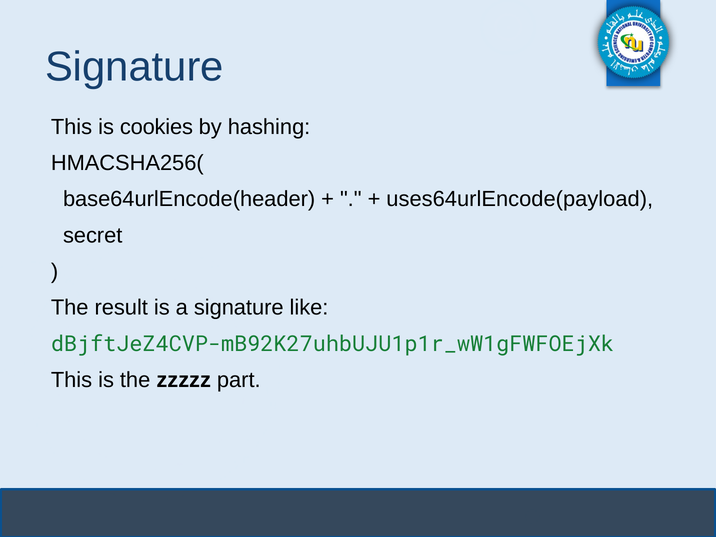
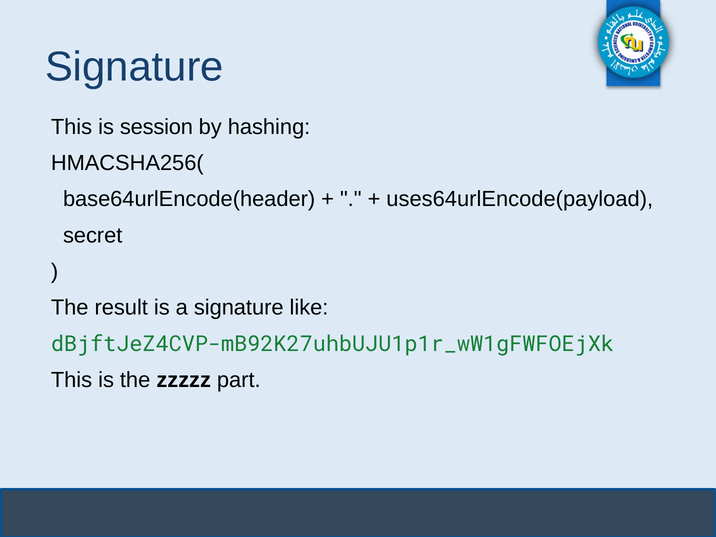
cookies: cookies -> session (156, 127)
